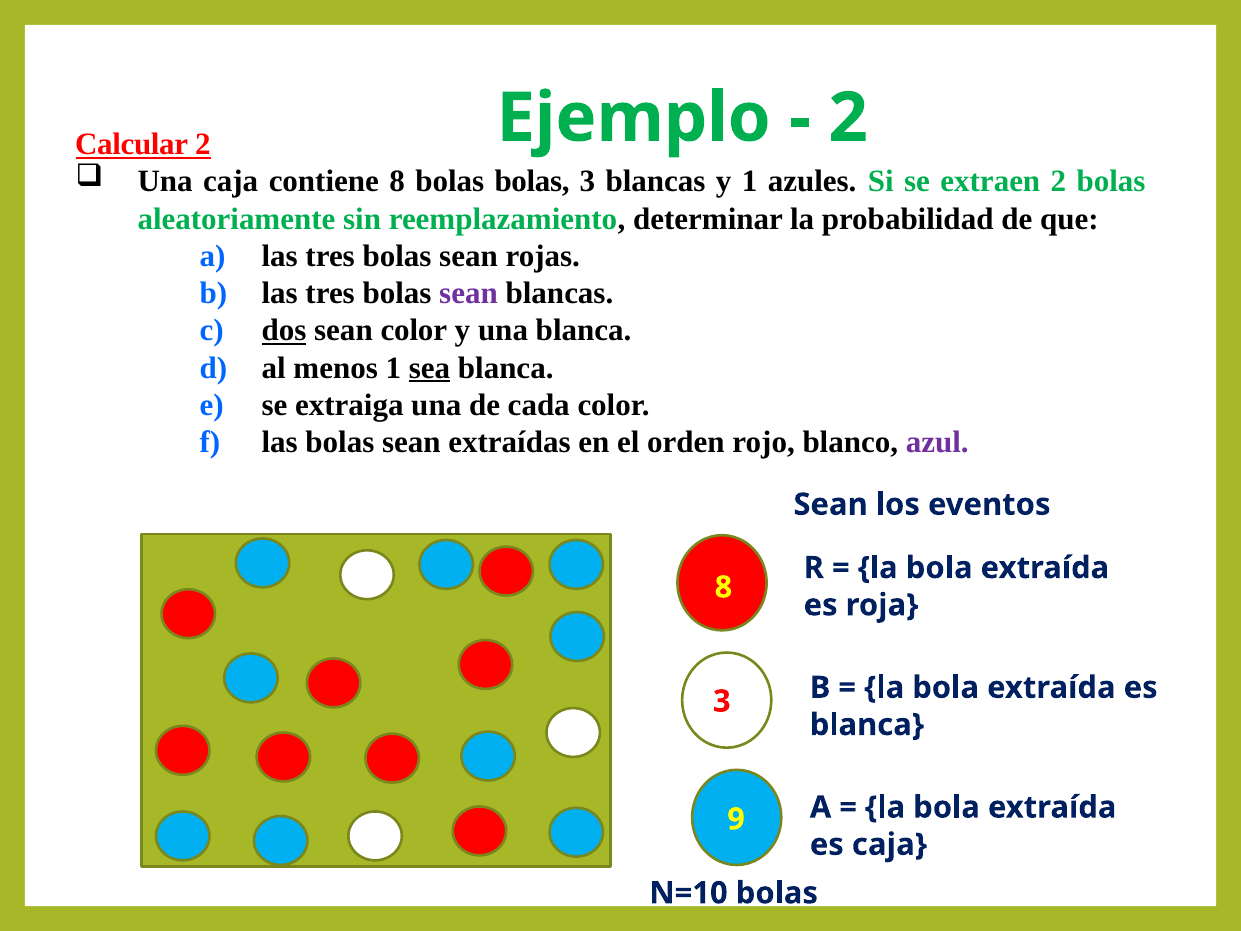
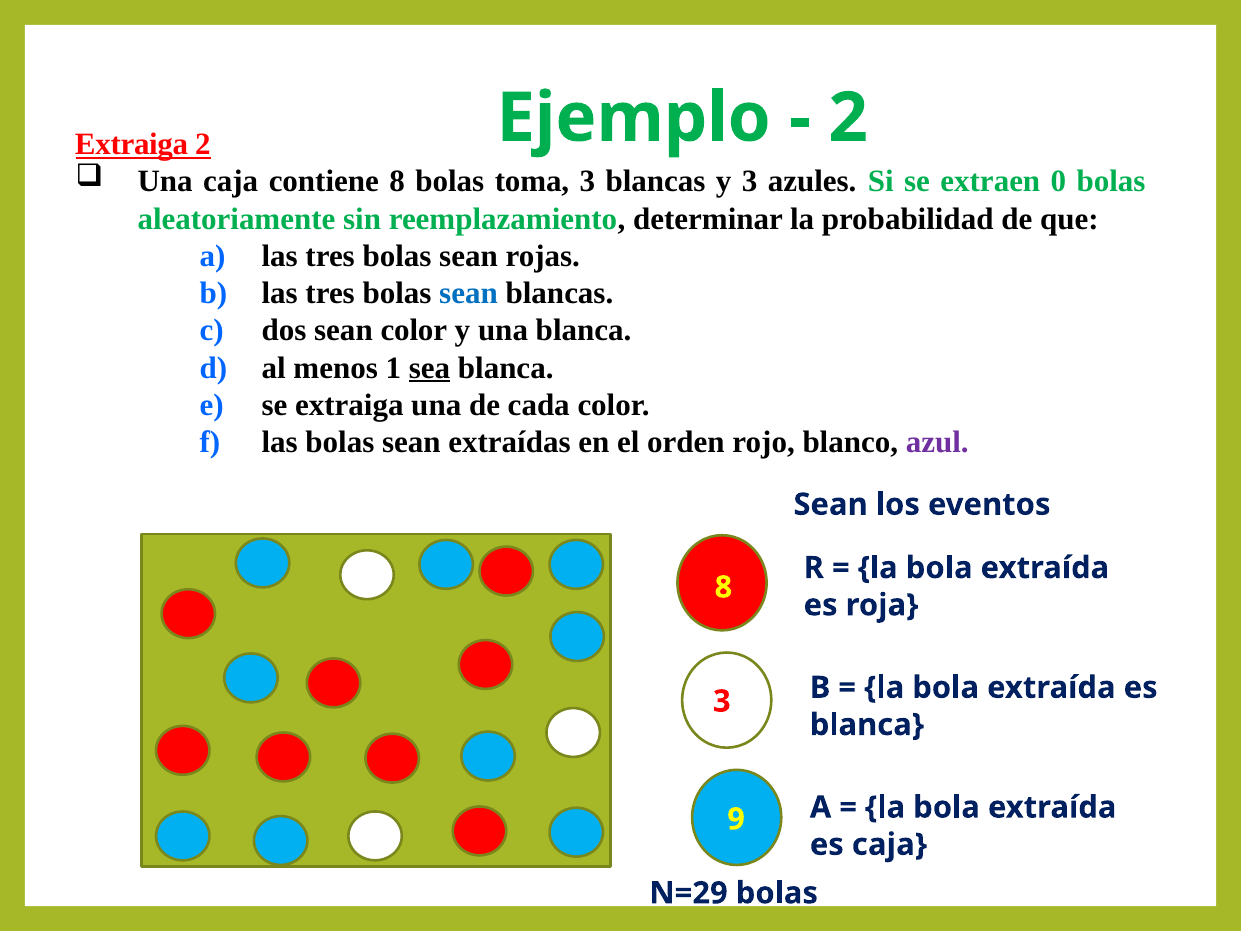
Calcular: Calcular -> Extraiga (132, 144)
bolas bolas: bolas -> toma (532, 182)
y 1: 1 -> 3 (750, 182)
extraen 2: 2 -> 0 (1058, 182)
sean colour: purple -> blue (468, 293)
dos underline: present -> none (284, 331)
N=10: N=10 -> N=29 (689, 893)
